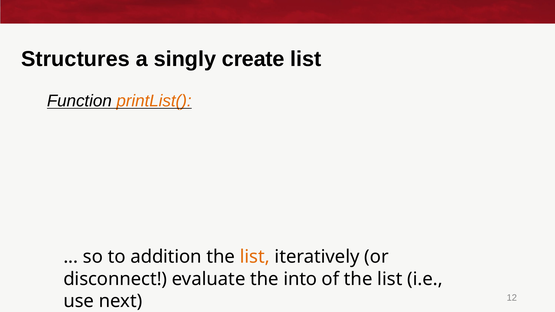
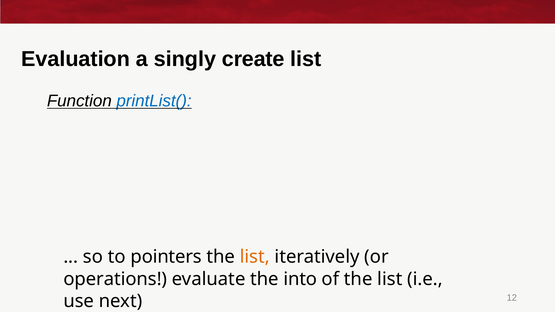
Structures: Structures -> Evaluation (75, 59)
printList( colour: orange -> blue (154, 101)
addition: addition -> pointers (166, 257)
disconnect: disconnect -> operations (115, 279)
